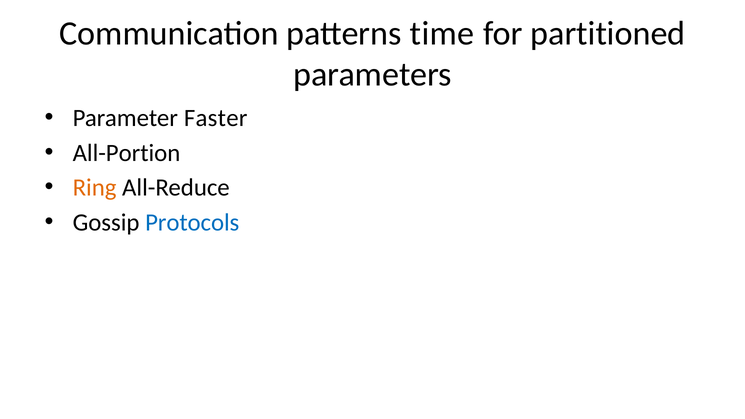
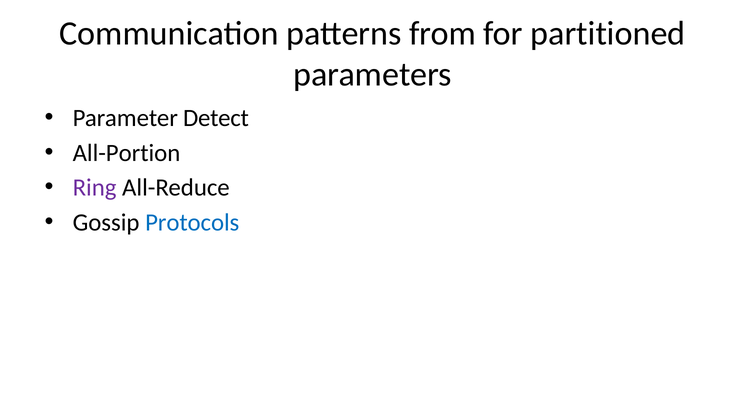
time: time -> from (443, 34)
Faster: Faster -> Detect (216, 118)
Ring colour: orange -> purple (95, 188)
